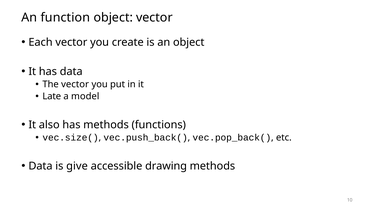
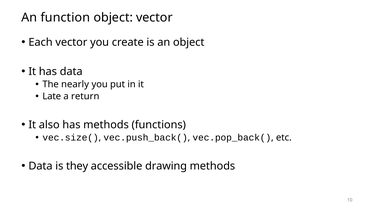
The vector: vector -> nearly (75, 84)
model: model -> return (85, 97)
give: give -> they (77, 166)
